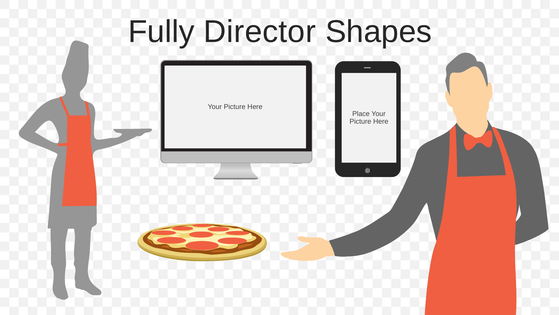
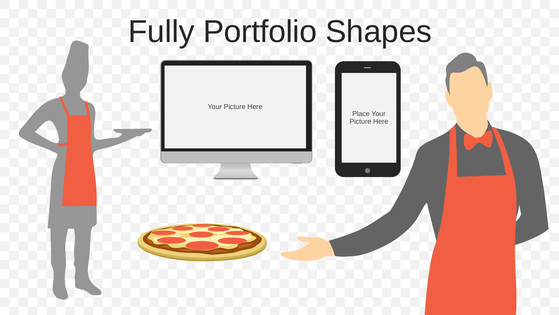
Director: Director -> Portfolio (260, 32)
